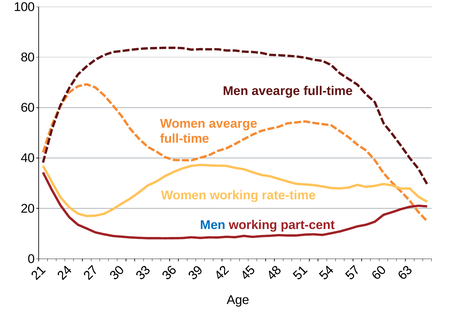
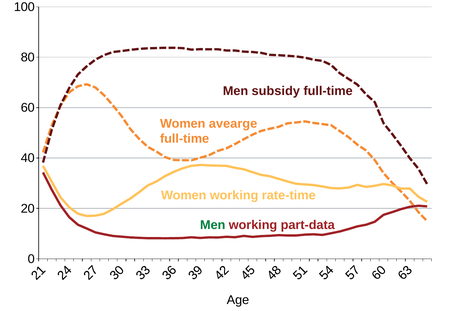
Men avearge: avearge -> subsidy (276, 91)
Men colour: blue -> green (213, 225)
part-cent: part-cent -> part-data (308, 225)
